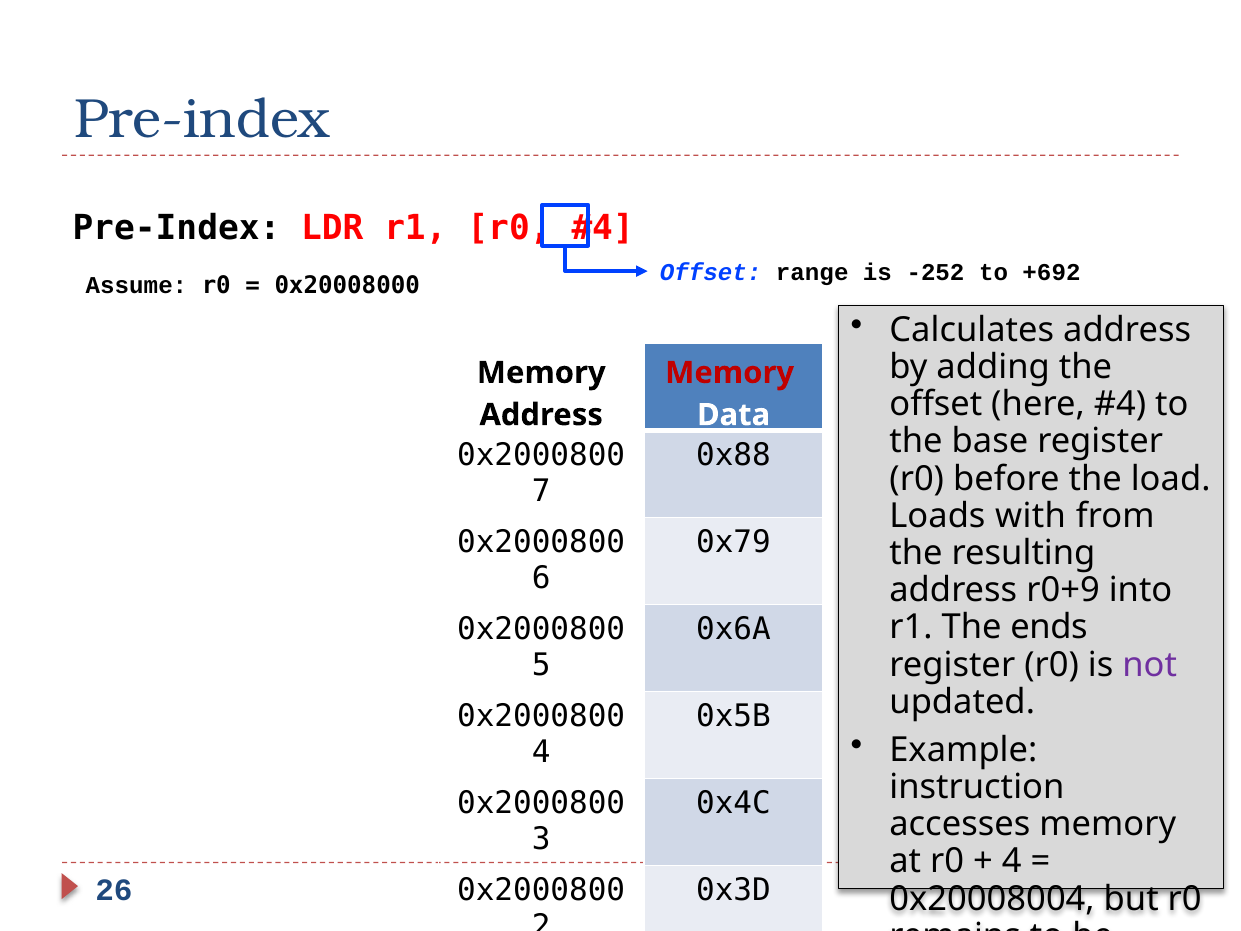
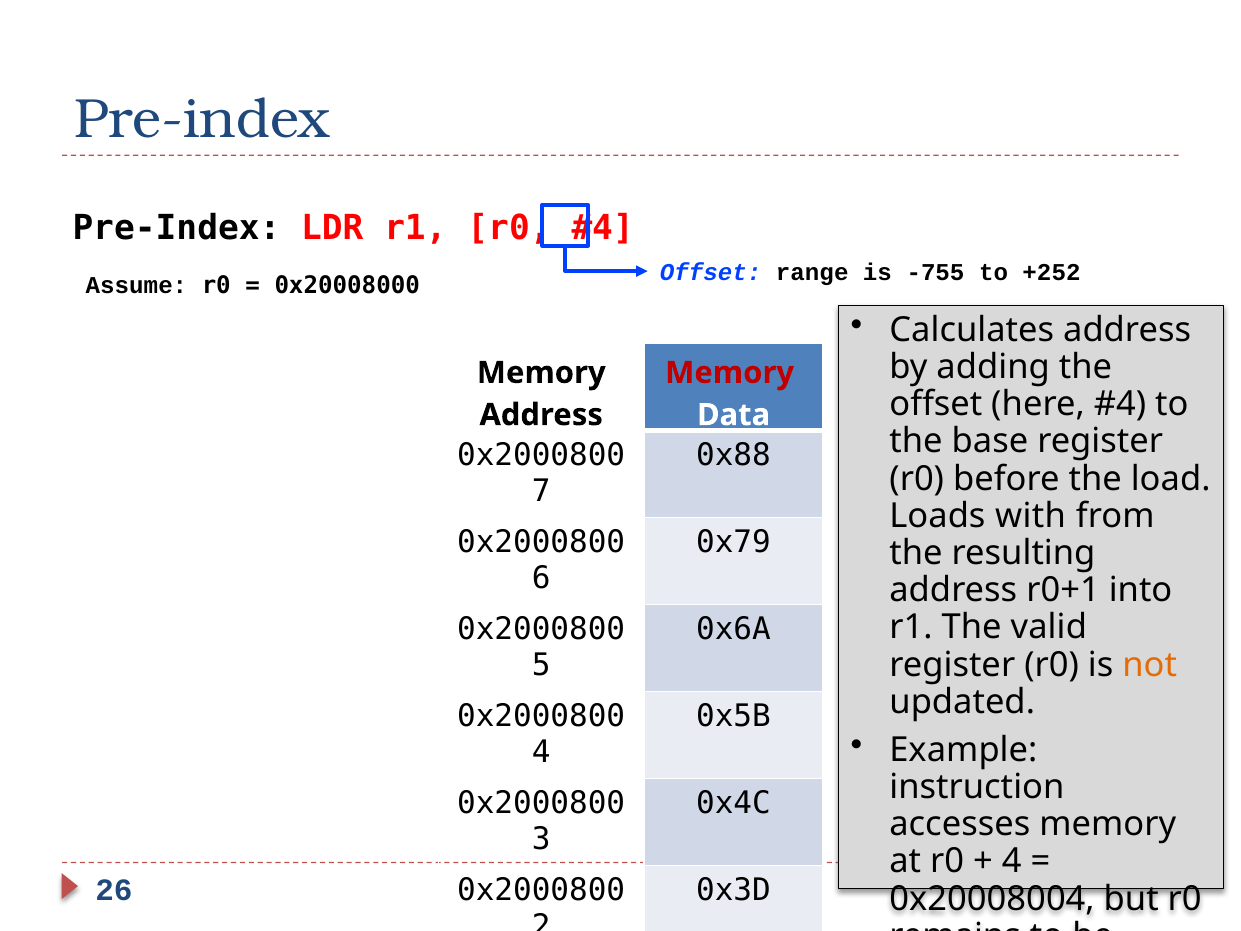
-252: -252 -> -755 (936, 273)
+692: +692 -> +252 (1051, 273)
r0+9: r0+9 -> r0+1 (1063, 590)
ends: ends -> valid (1049, 627)
not colour: purple -> orange (1150, 665)
